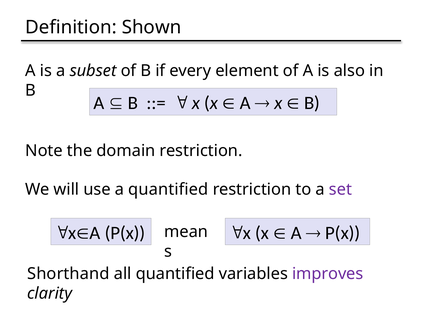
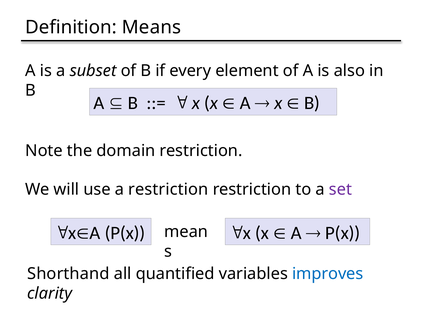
Shown: Shown -> Means (151, 27)
a quantified: quantified -> restriction (168, 189)
improves colour: purple -> blue (328, 273)
